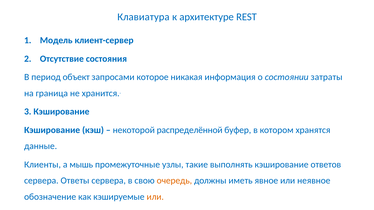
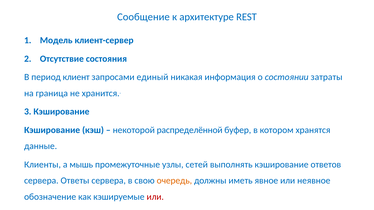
Клавиатура: Клавиатура -> Сообщение (143, 17)
объект: объект -> клиент (76, 77)
которое: которое -> единый (153, 77)
такие: такие -> сетей (197, 165)
или colour: orange -> red (155, 197)
